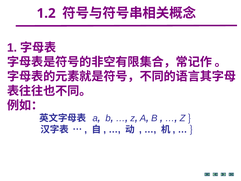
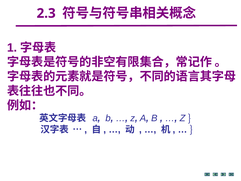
1.2: 1.2 -> 2.3 (46, 13)
